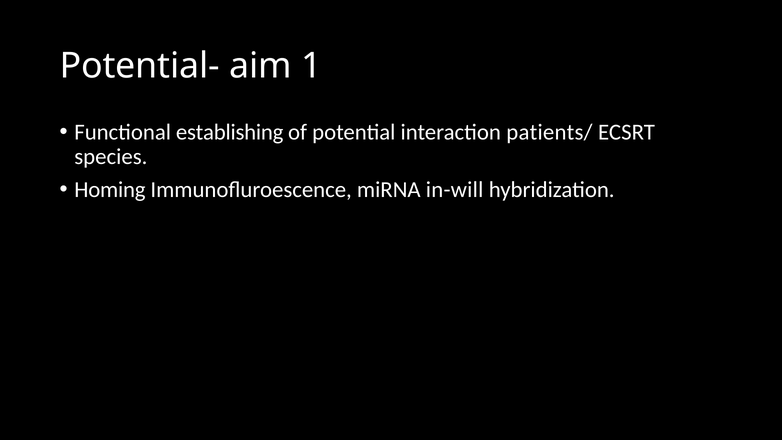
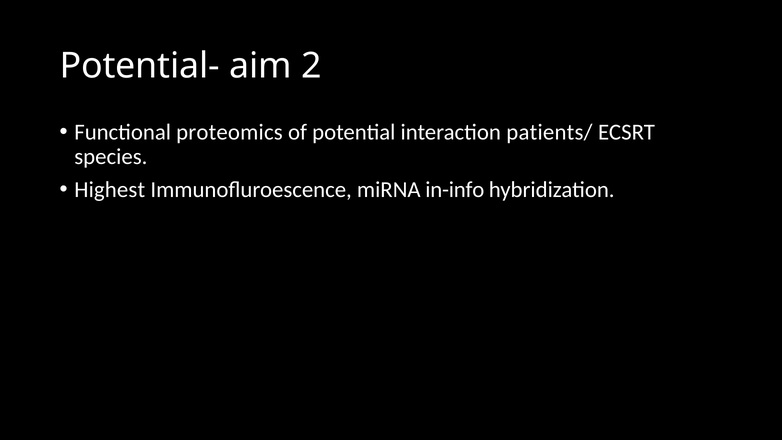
1: 1 -> 2 (311, 66)
establishing: establishing -> proteomics (229, 132)
Homing: Homing -> Highest (110, 190)
in-will: in-will -> in-info (455, 190)
